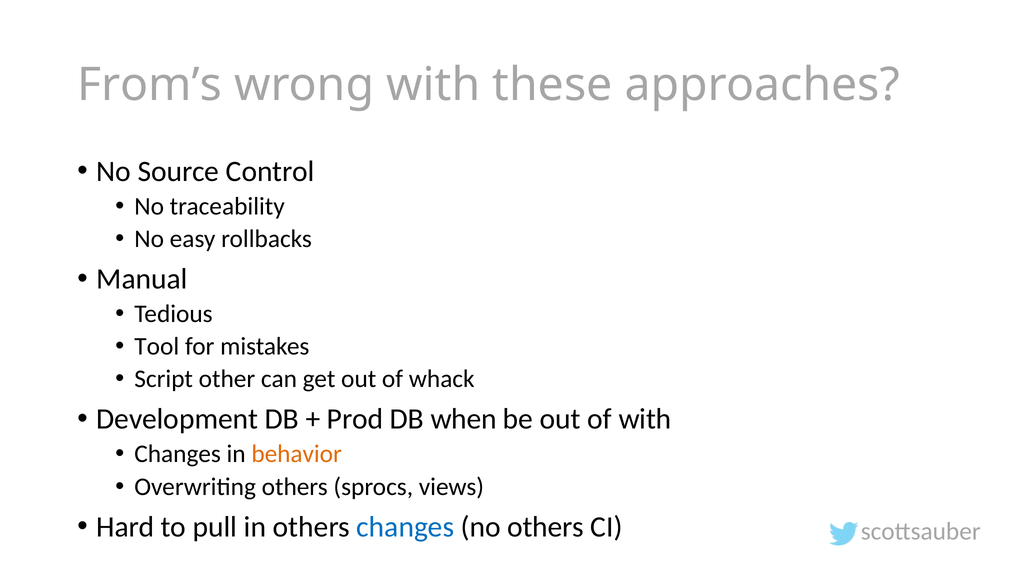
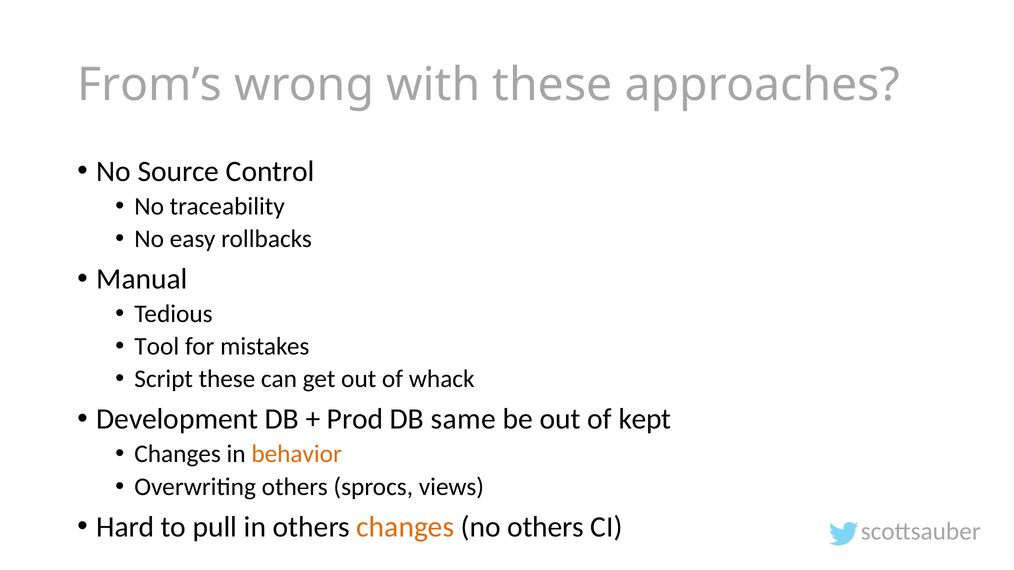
Script other: other -> these (227, 379)
when: when -> same (463, 419)
of with: with -> kept (645, 419)
changes colour: blue -> orange (405, 527)
